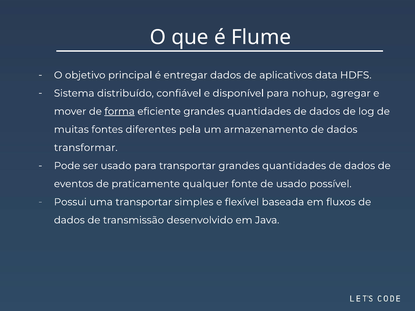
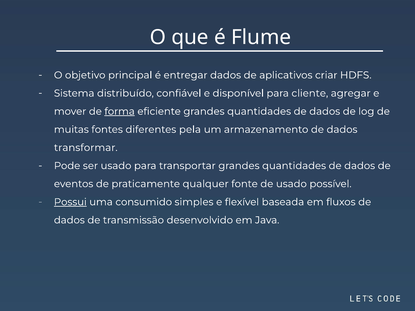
data: data -> criar (326, 75)
nohup: nohup -> cliente (310, 93)
Possui underline: none -> present (70, 202)
uma transportar: transportar -> consumido (144, 202)
